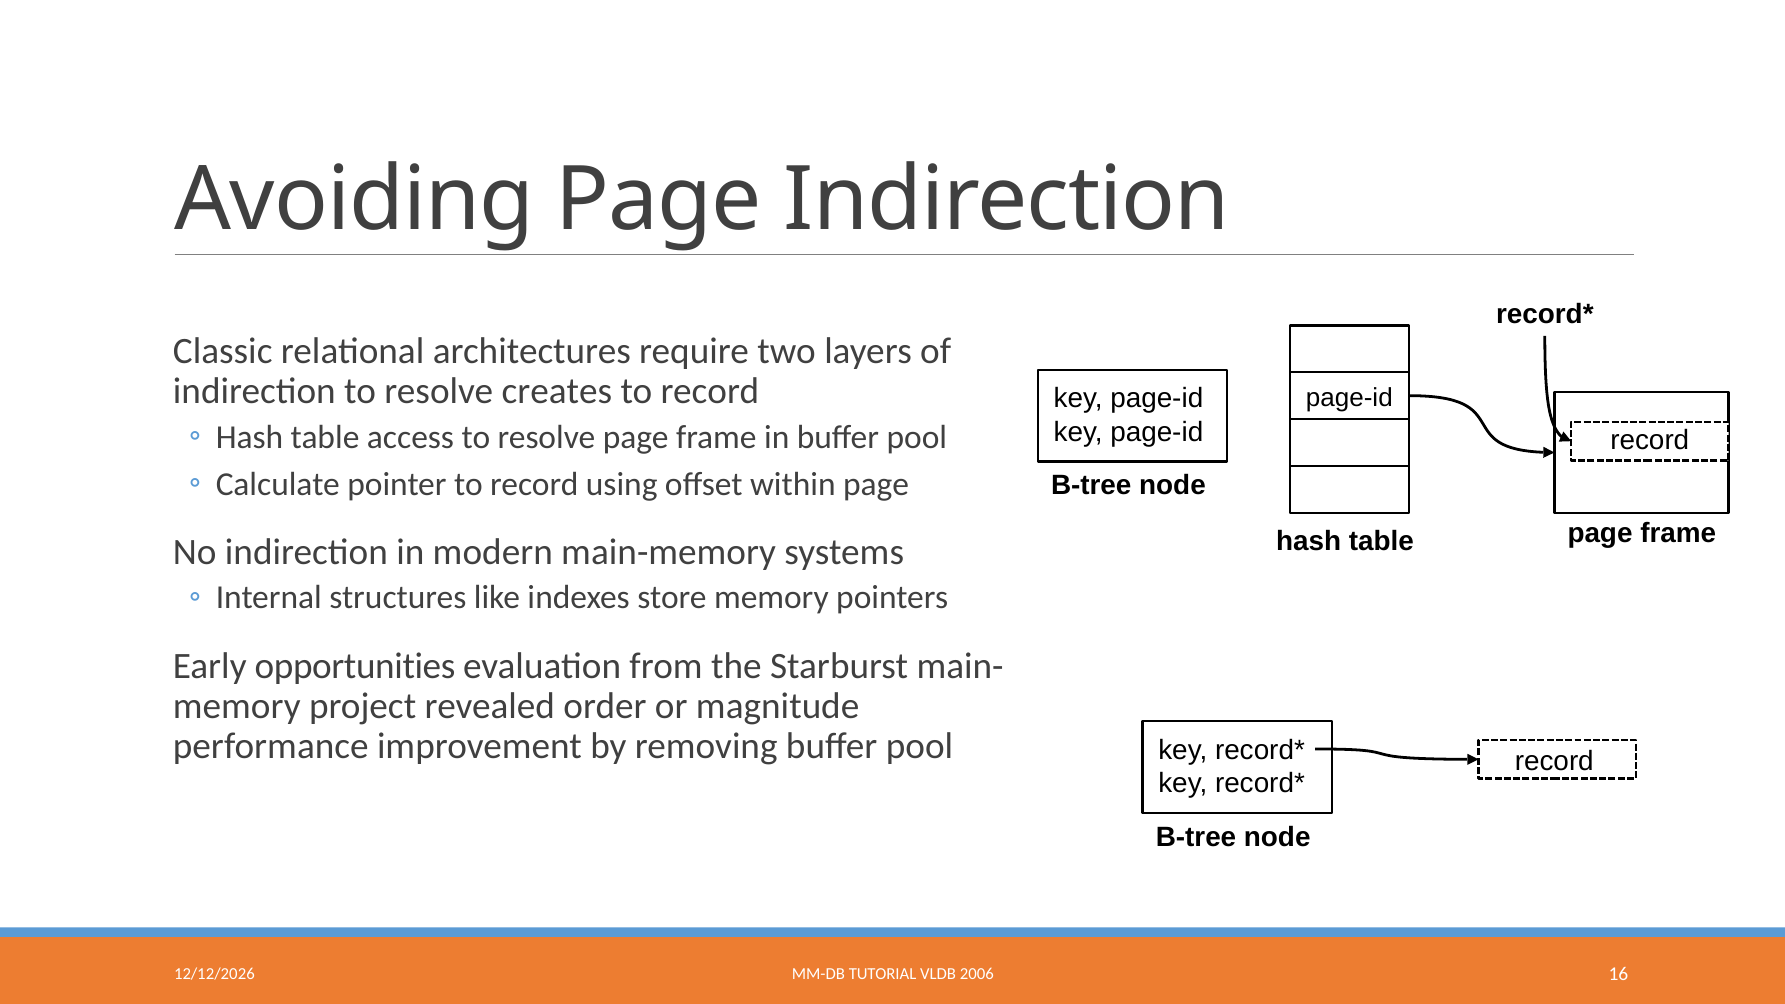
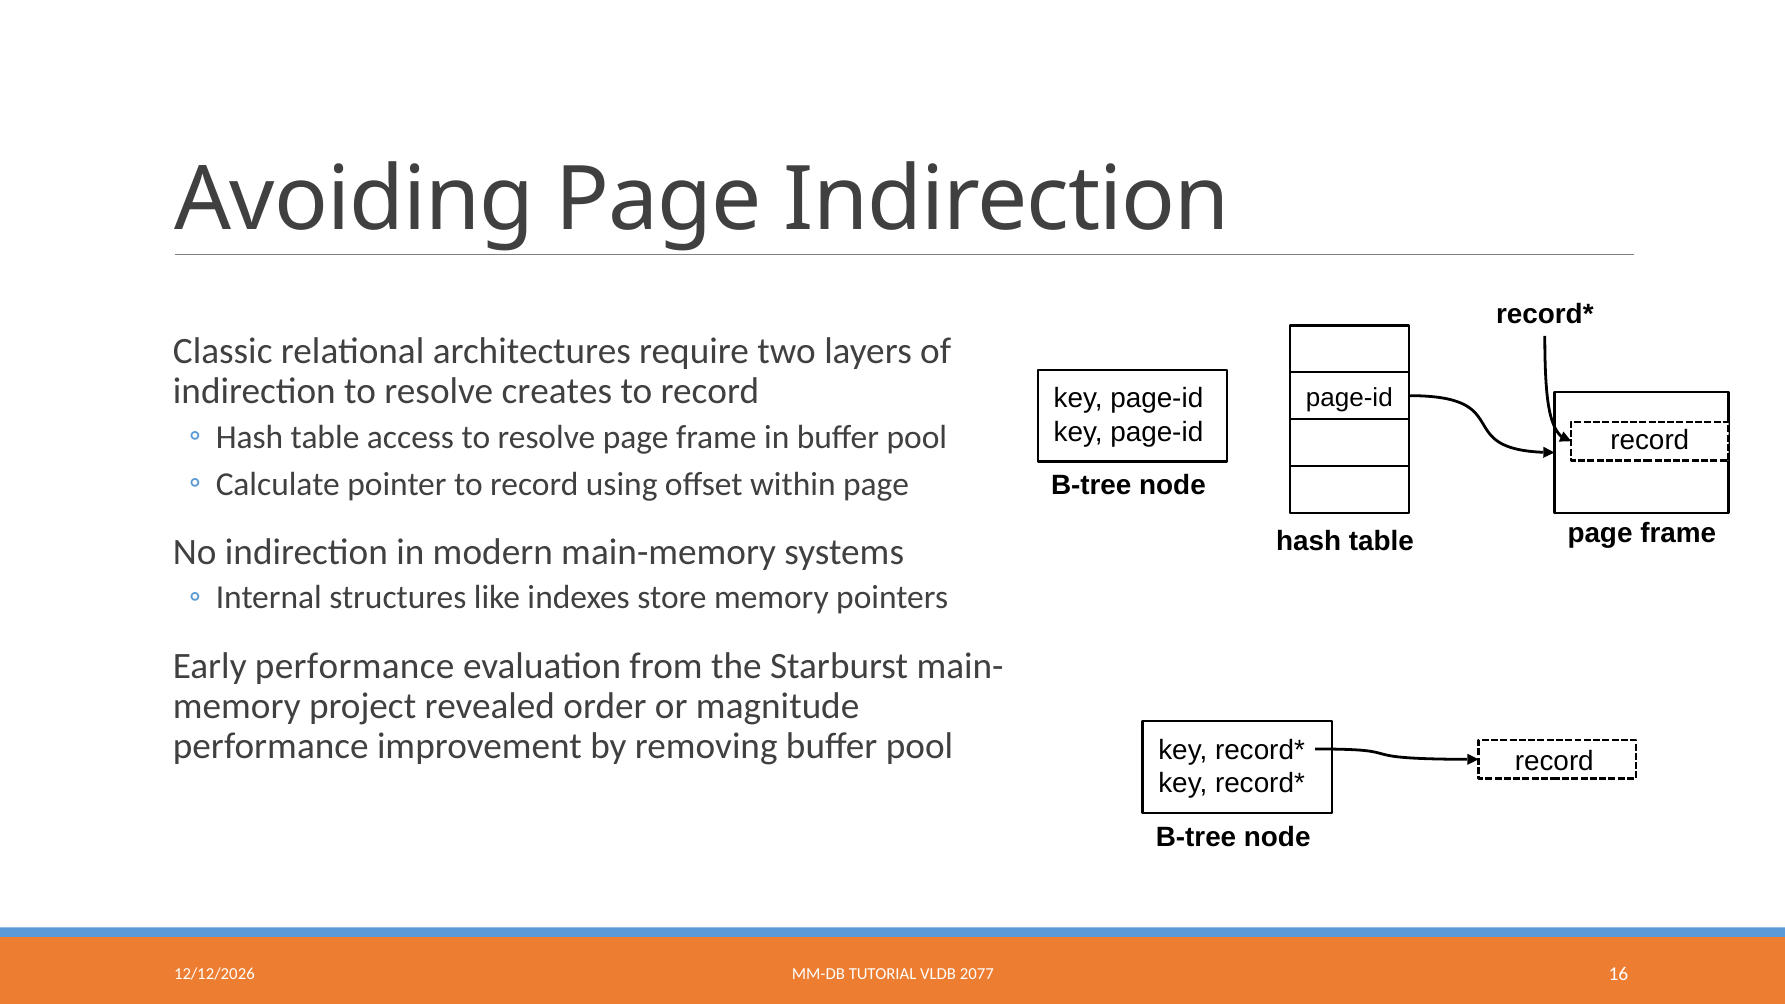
Early opportunities: opportunities -> performance (355, 666)
2006: 2006 -> 2077 (977, 974)
